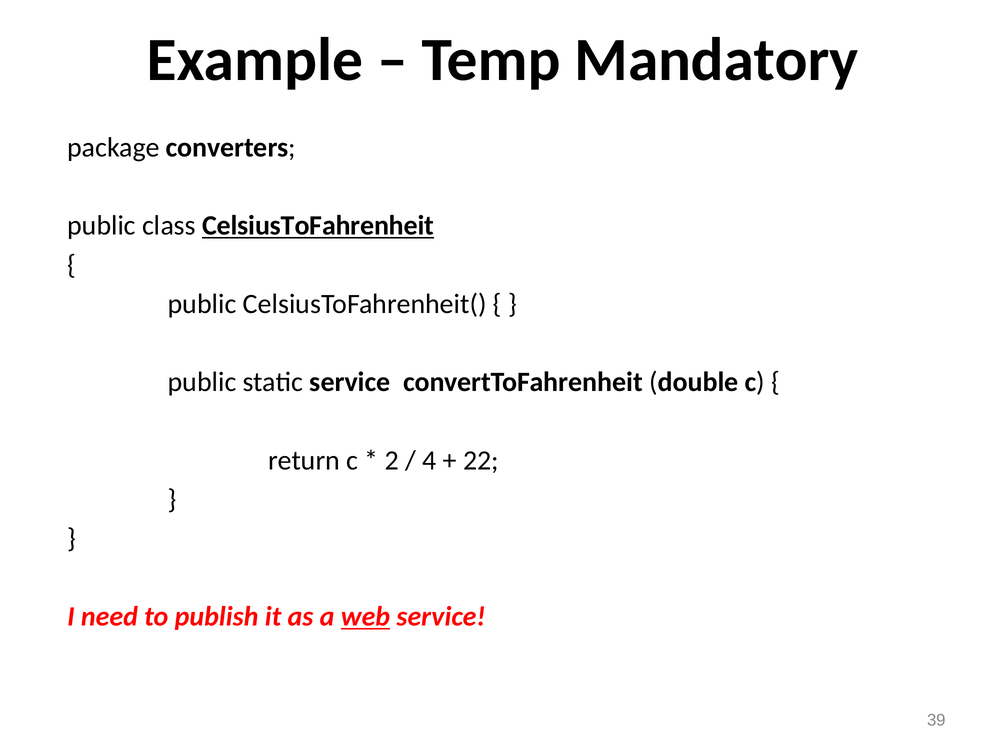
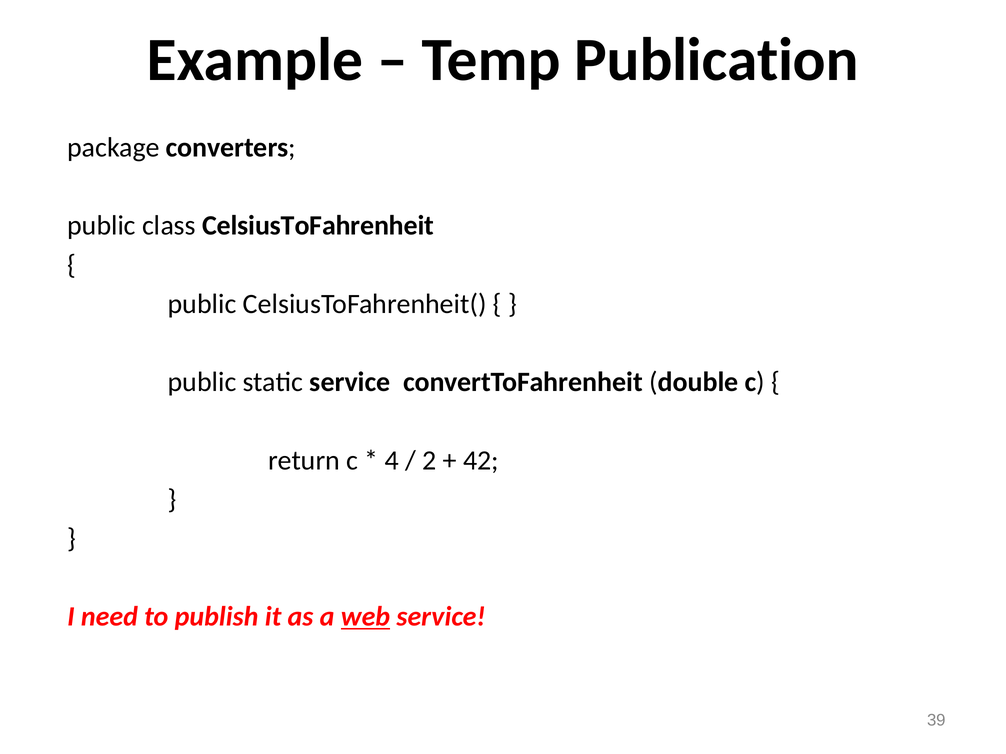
Mandatory: Mandatory -> Publication (717, 60)
CelsiusToFahrenheit underline: present -> none (318, 226)
2: 2 -> 4 (392, 461)
4: 4 -> 2 (429, 461)
22: 22 -> 42 (481, 461)
